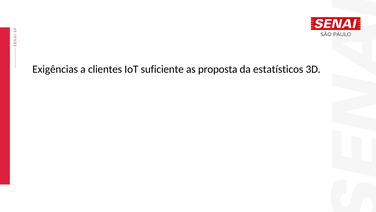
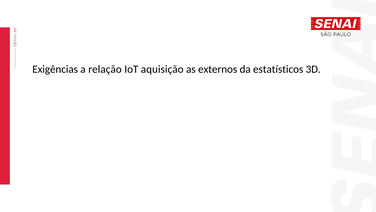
clientes: clientes -> relação (105, 69)
suficiente: suficiente -> aquisição (162, 69)
proposta: proposta -> externos (218, 69)
